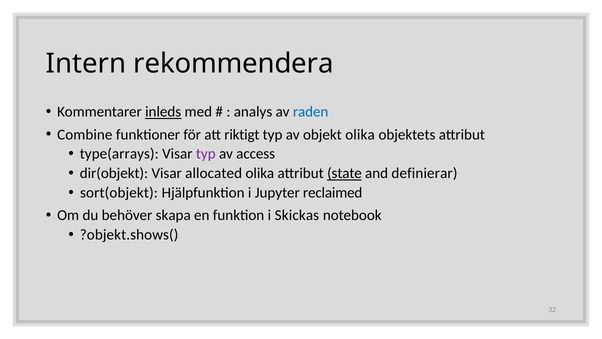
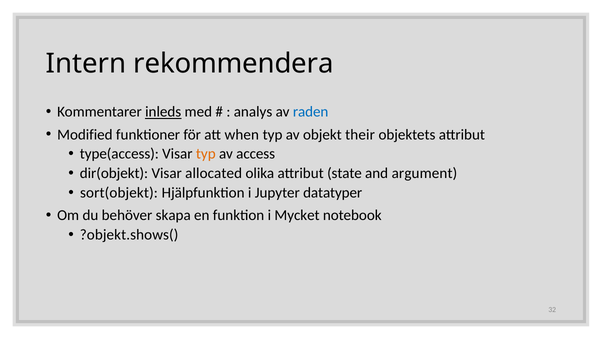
Combine: Combine -> Modified (85, 134)
riktigt: riktigt -> when (242, 134)
objekt olika: olika -> their (360, 134)
type(arrays: type(arrays -> type(access (119, 154)
typ colour: purple -> orange (206, 154)
state underline: present -> none (344, 173)
definierar: definierar -> argument (424, 173)
reclaimed: reclaimed -> datatyper (333, 193)
Skickas: Skickas -> Mycket (297, 215)
